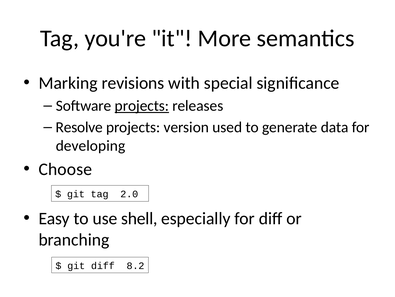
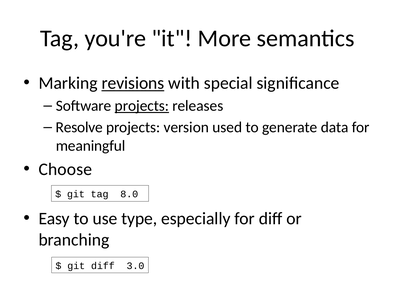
revisions underline: none -> present (133, 83)
developing: developing -> meaningful (91, 145)
2.0: 2.0 -> 8.0 (129, 194)
shell: shell -> type (139, 218)
8.2: 8.2 -> 3.0 (135, 265)
